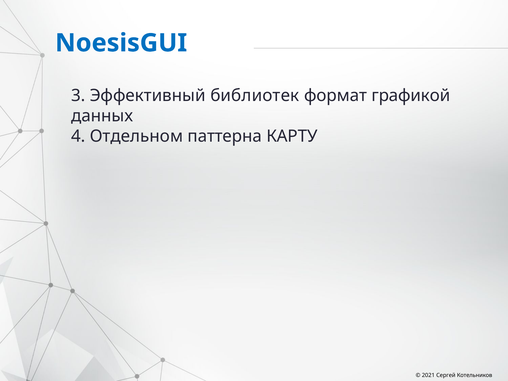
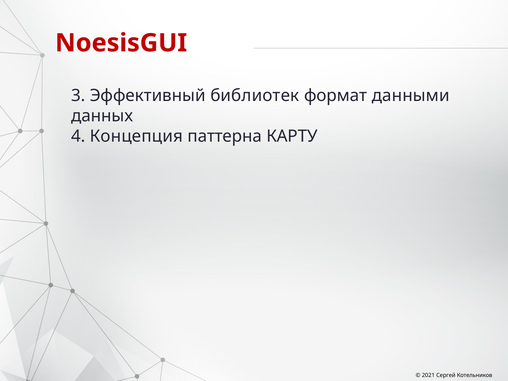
NoesisGUI colour: blue -> red (121, 43)
графикой: графикой -> данными (411, 95)
Отдельном: Отдельном -> Концепция (136, 136)
